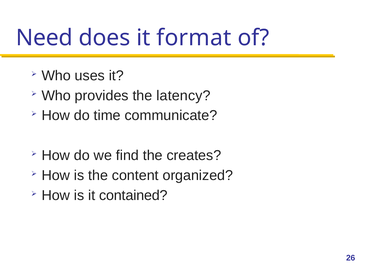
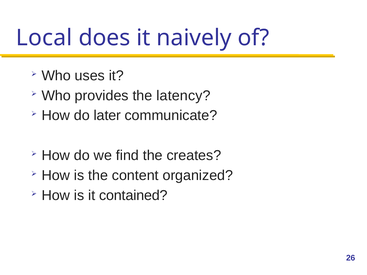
Need: Need -> Local (44, 38)
format: format -> naively (194, 38)
time: time -> later (107, 116)
